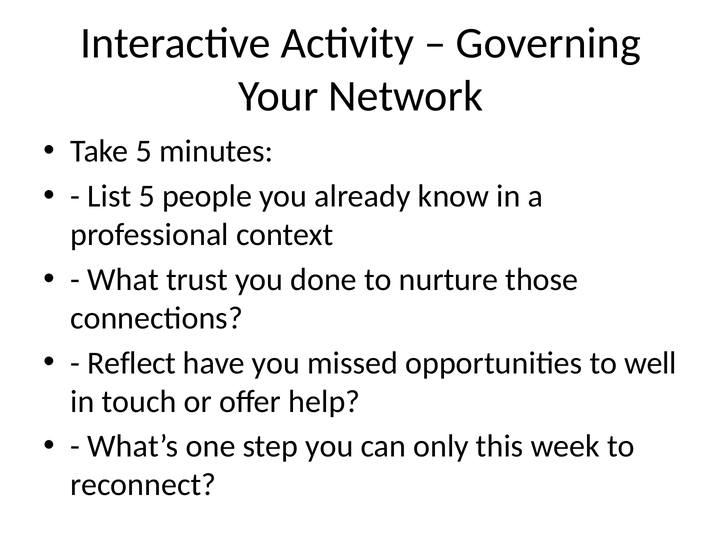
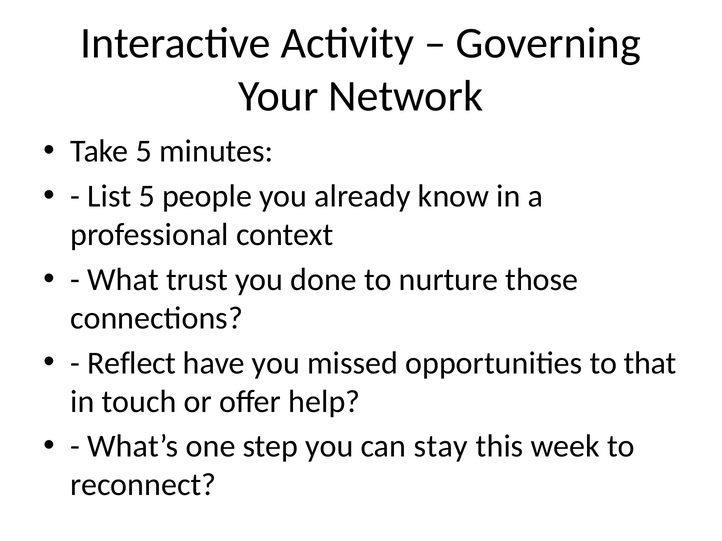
well: well -> that (650, 363)
only: only -> stay (441, 447)
